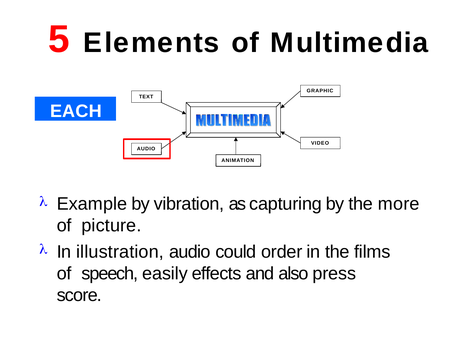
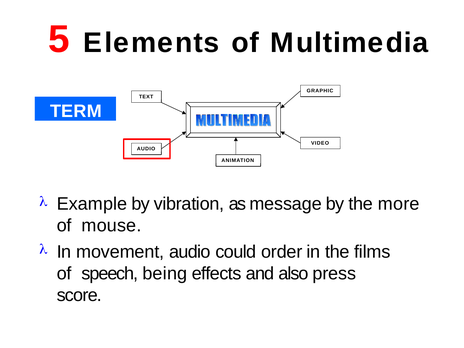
EACH: EACH -> TERM (76, 111)
capturing: capturing -> message (286, 204)
picture: picture -> mouse (111, 226)
illustration: illustration -> movement (120, 252)
easily: easily -> being (165, 273)
